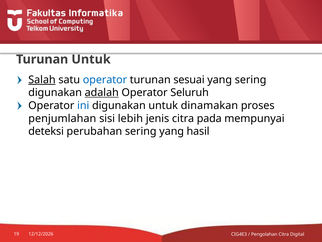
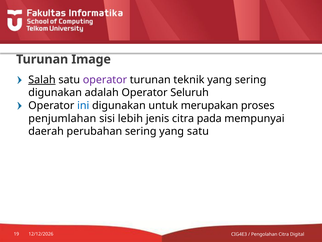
Turunan Untuk: Untuk -> Image (91, 59)
operator colour: blue -> purple (105, 80)
sesuai: sesuai -> teknik (189, 80)
adalah underline: present -> none (102, 92)
dinamakan: dinamakan -> merupakan (209, 105)
deteksi: deteksi -> daerah (46, 131)
yang hasil: hasil -> satu (198, 131)
